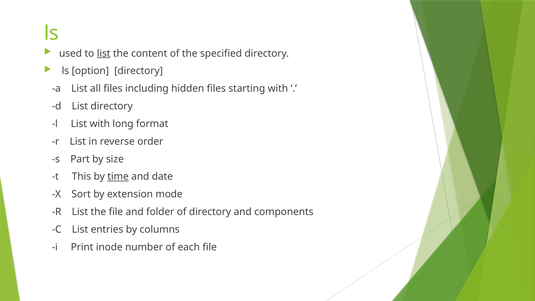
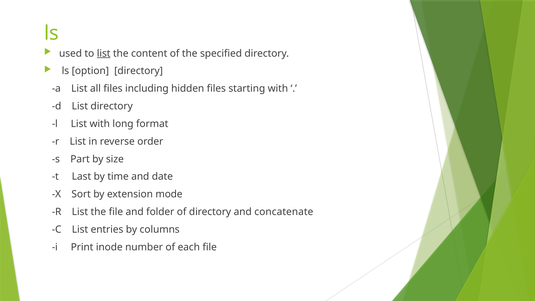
This: This -> Last (81, 177)
time underline: present -> none (118, 177)
components: components -> concatenate (284, 212)
